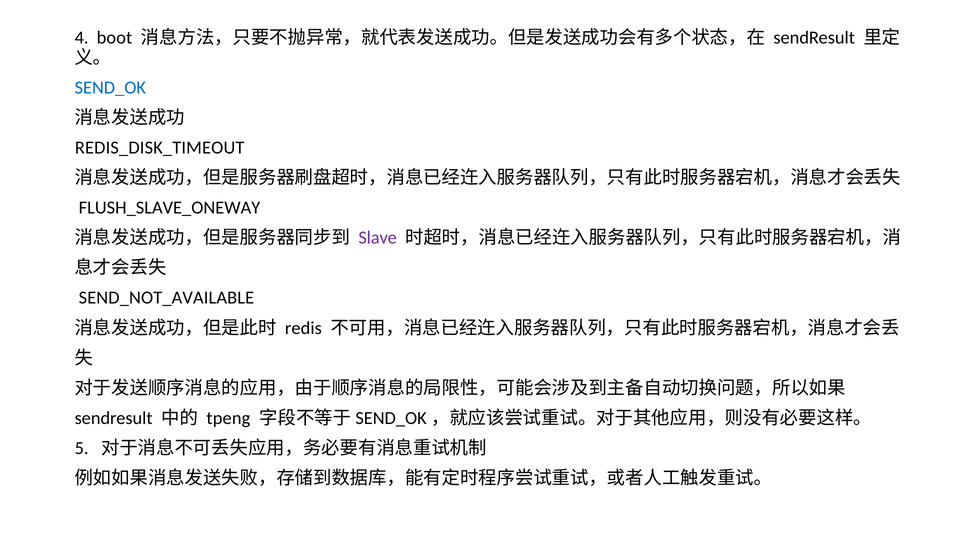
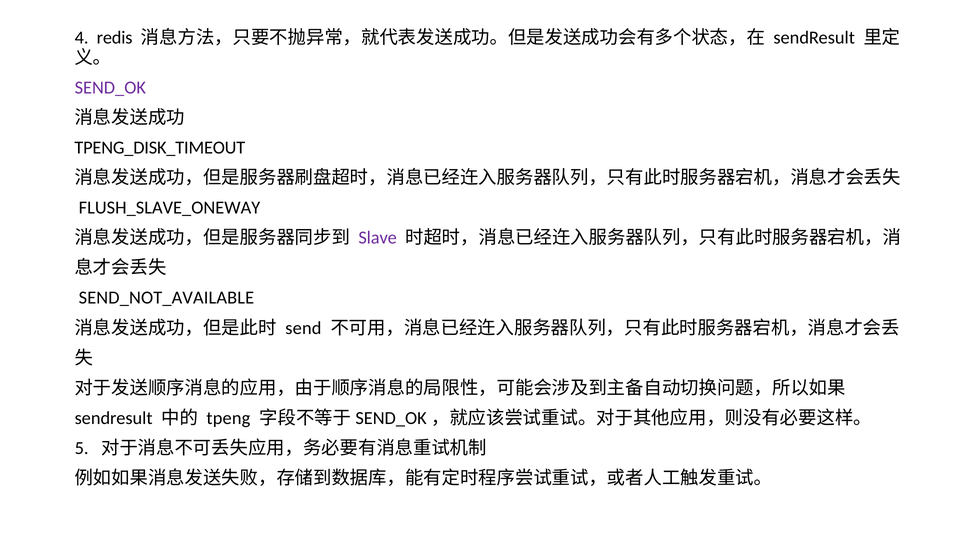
boot: boot -> redis (115, 38)
SEND_OK colour: blue -> purple (110, 87)
REDIS_DISK_TIMEOUT: REDIS_DISK_TIMEOUT -> TPENG_DISK_TIMEOUT (160, 148)
redis: redis -> send (303, 328)
